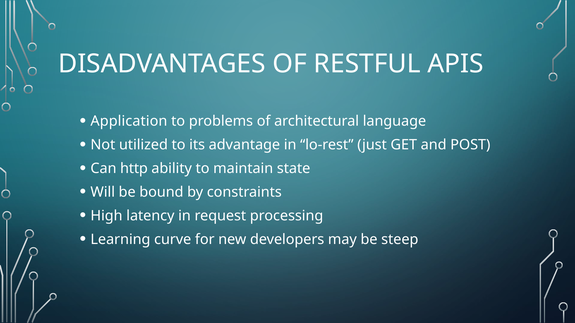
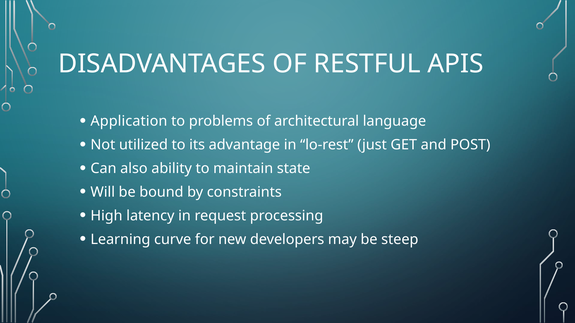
http: http -> also (134, 169)
